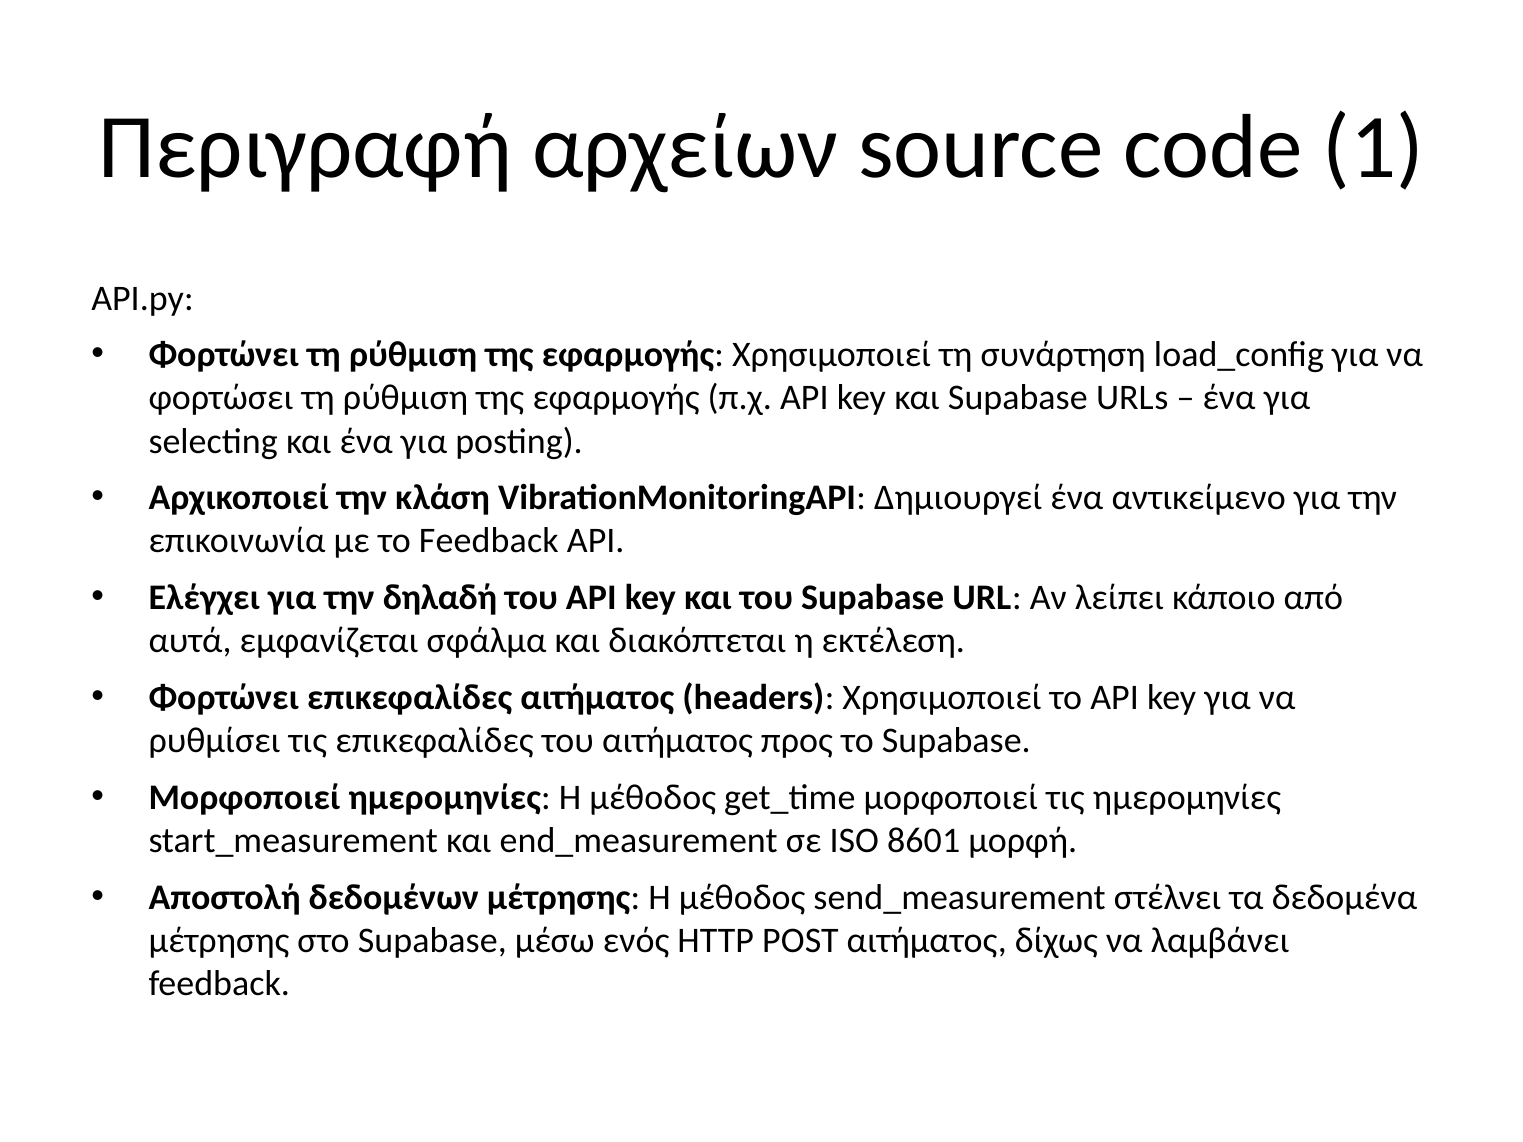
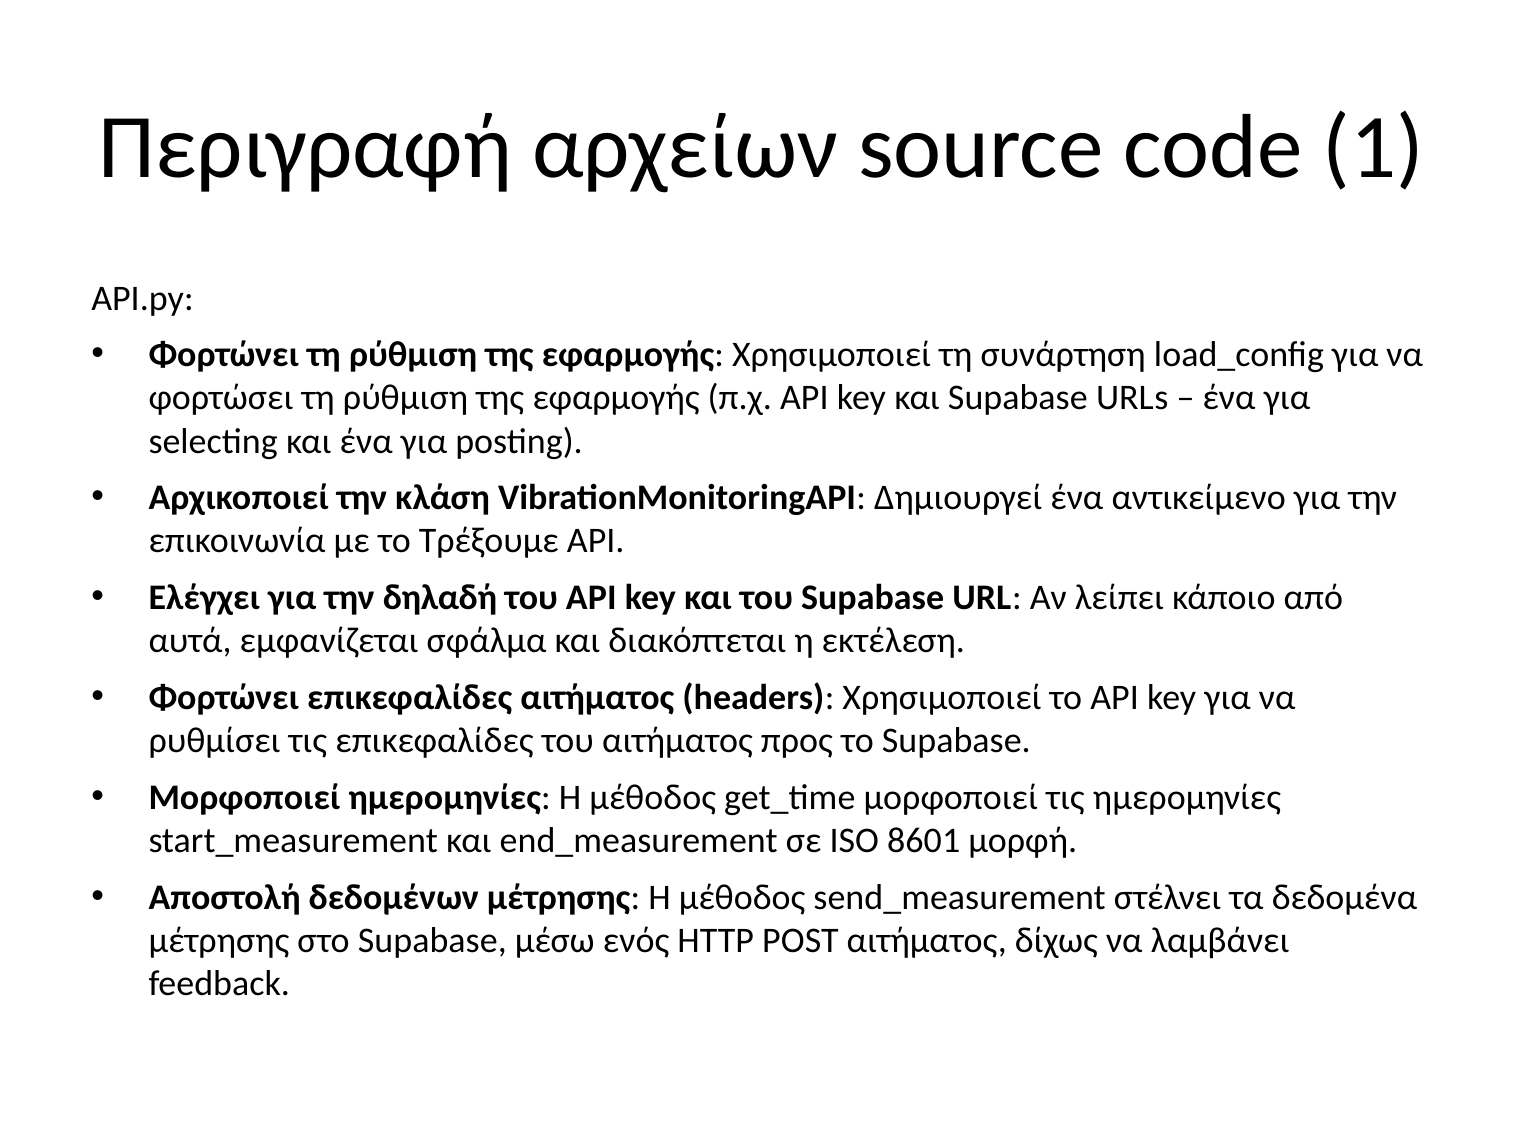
το Feedback: Feedback -> Τρέξουμε (489, 541)
